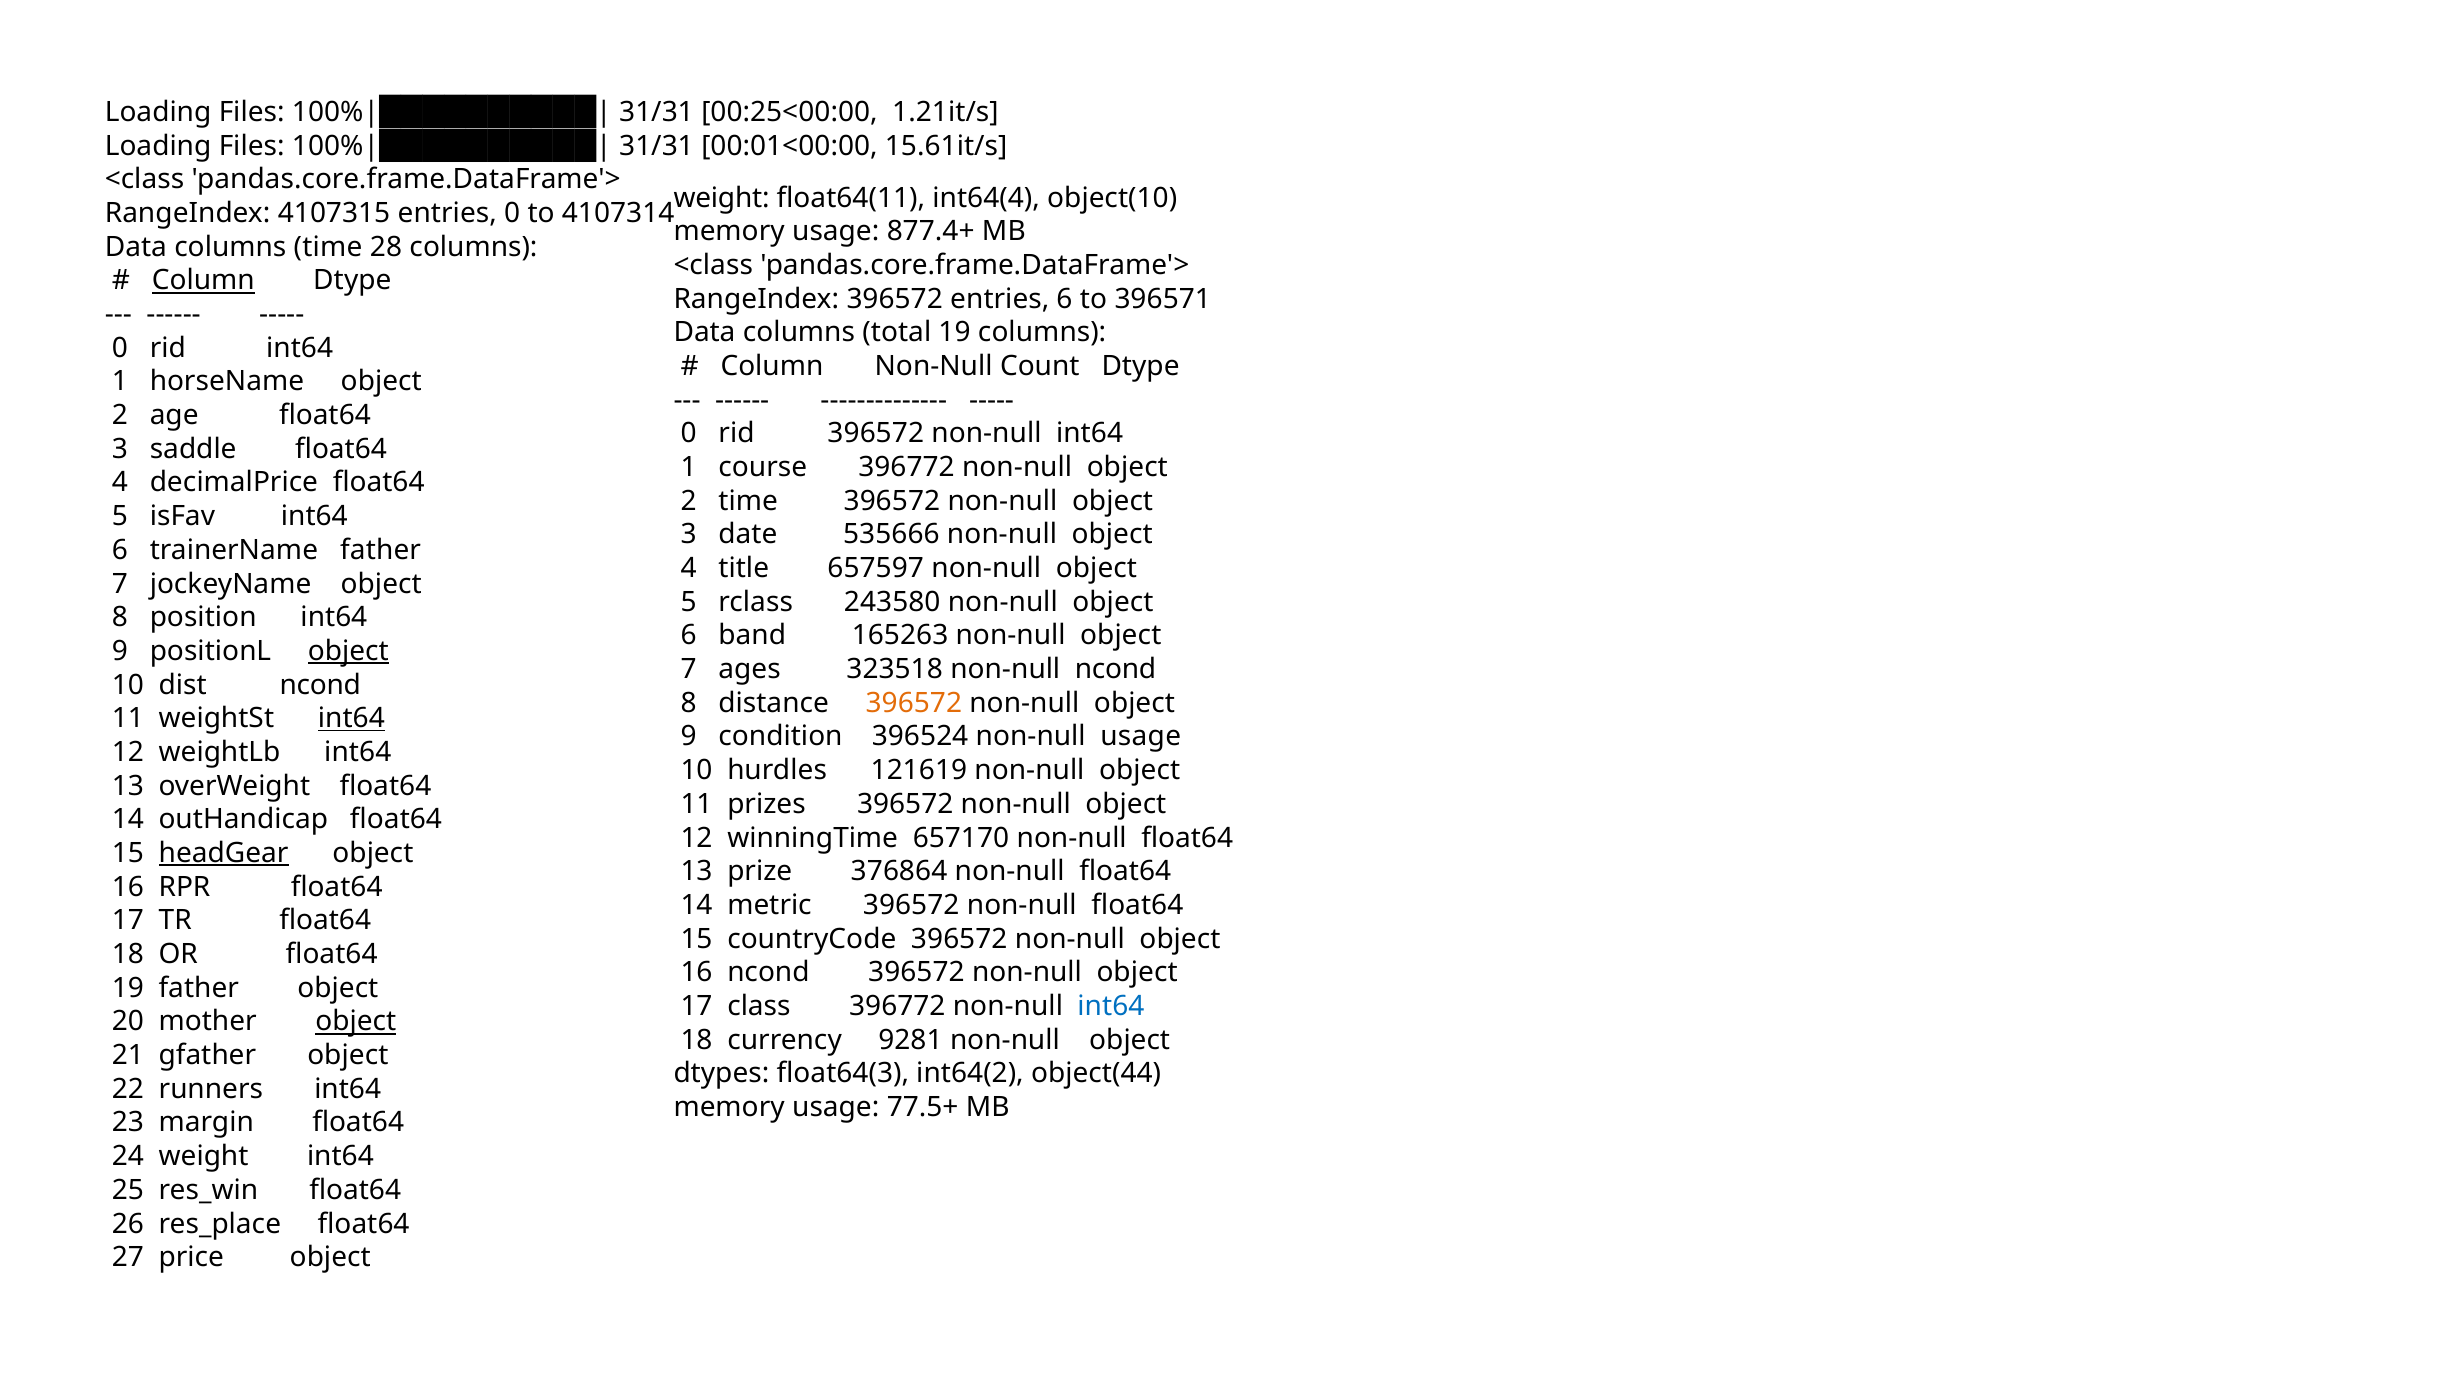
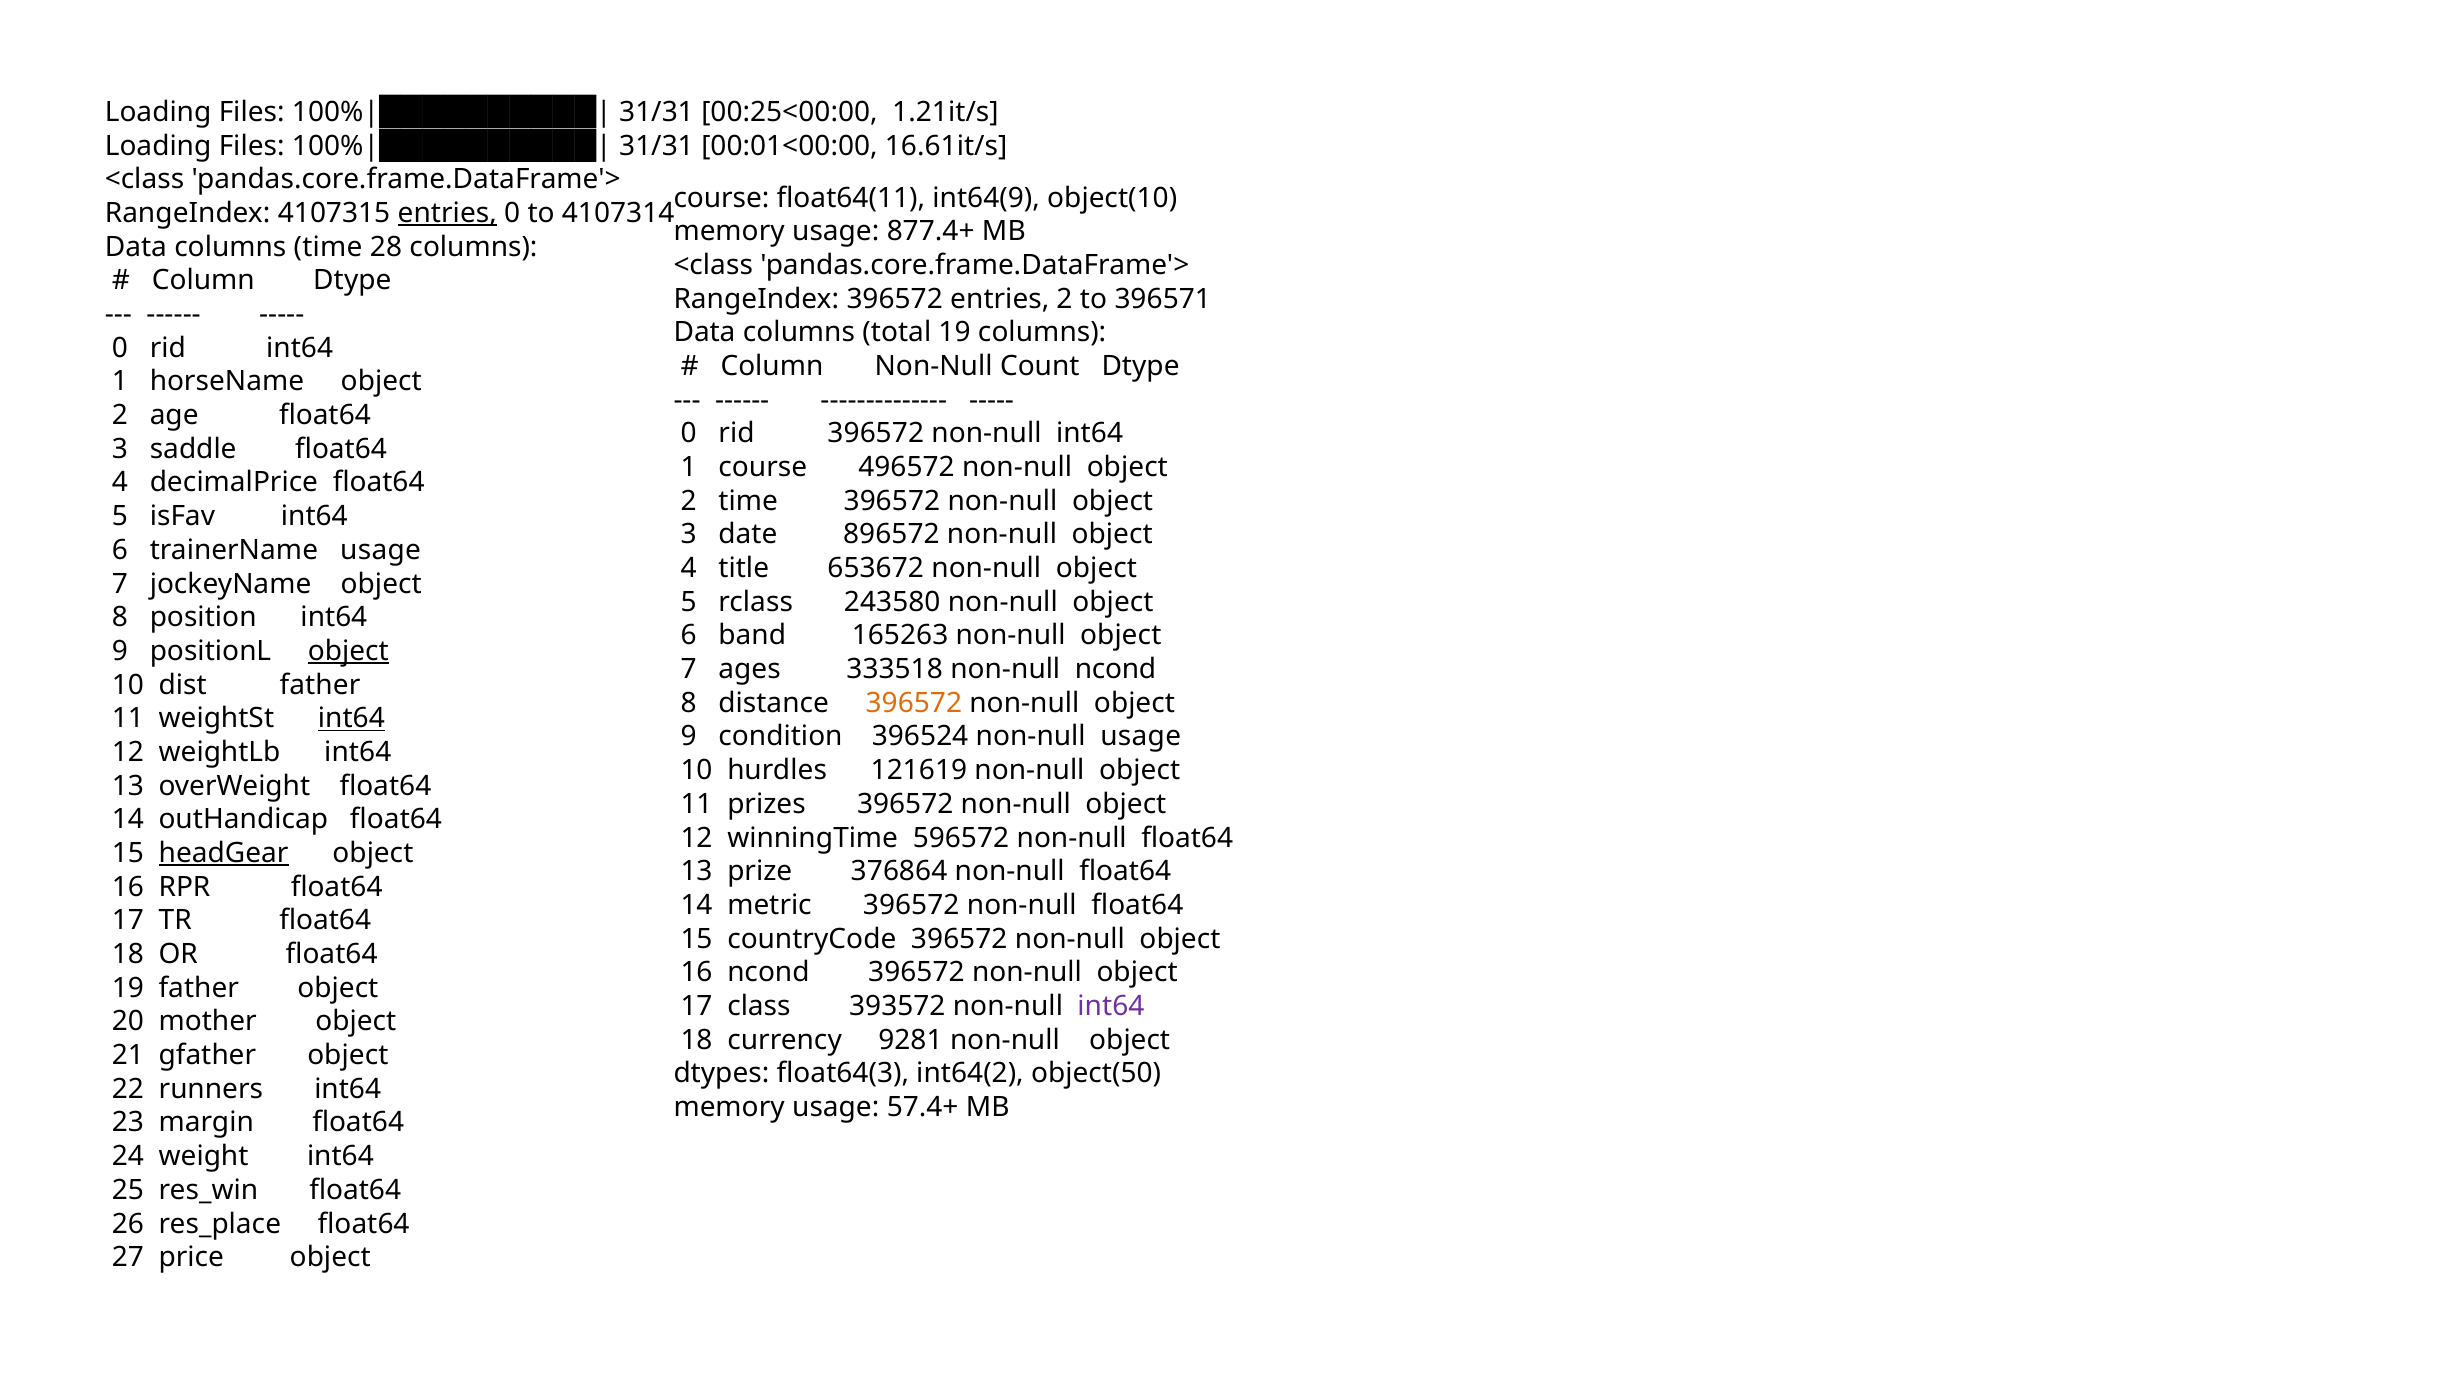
15.61it/s: 15.61it/s -> 16.61it/s (946, 146)
weight: weight -> course (721, 198)
int64(4: int64(4 -> int64(9 (986, 198)
entries underline: none -> present (447, 213)
Column underline: present -> none (203, 281)
entries 6: 6 -> 2 (1064, 299)
course 396772: 396772 -> 496572 (907, 467)
535666: 535666 -> 896572 (891, 535)
trainerName father: father -> usage (381, 550)
657597: 657597 -> 653672 (876, 568)
323518: 323518 -> 333518 (895, 669)
dist ncond: ncond -> father (320, 685)
657170: 657170 -> 596572 (961, 838)
class 396772: 396772 -> 393572 (897, 1006)
int64 colour: blue -> purple (1111, 1006)
object underline: present -> none (356, 1022)
object(44: object(44 -> object(50 (1096, 1074)
77.5+: 77.5+ -> 57.4+ (923, 1107)
